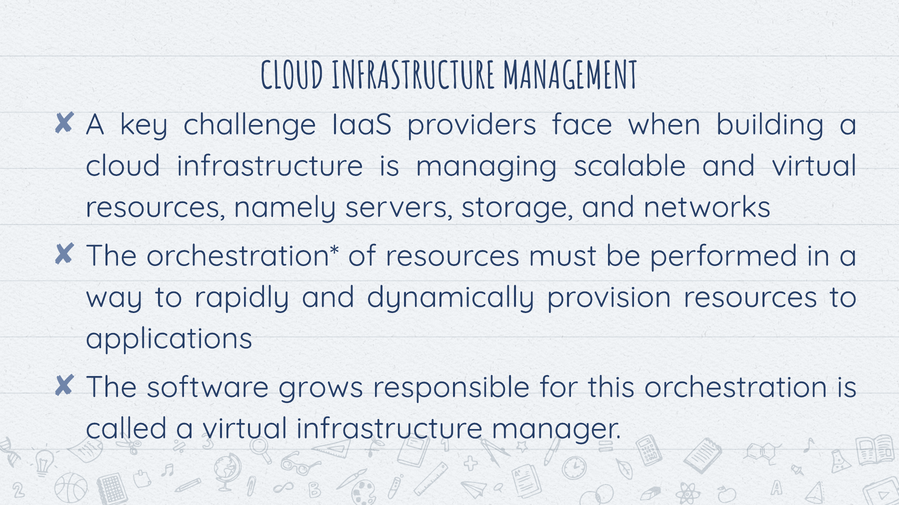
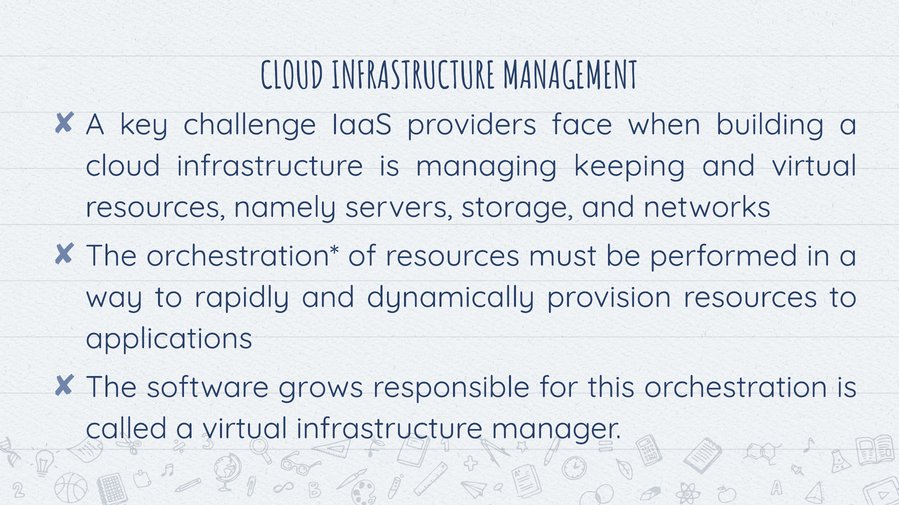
scalable: scalable -> keeping (630, 166)
